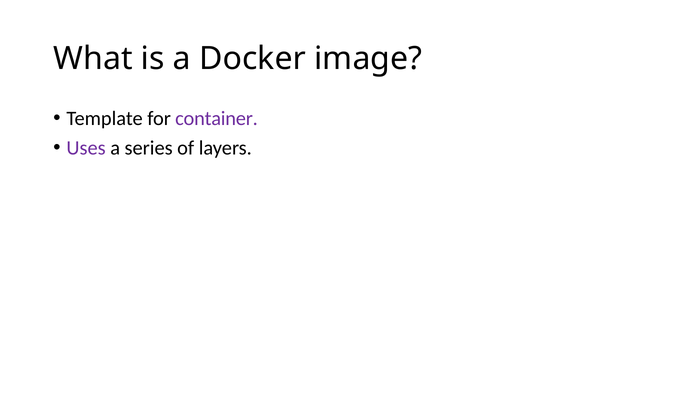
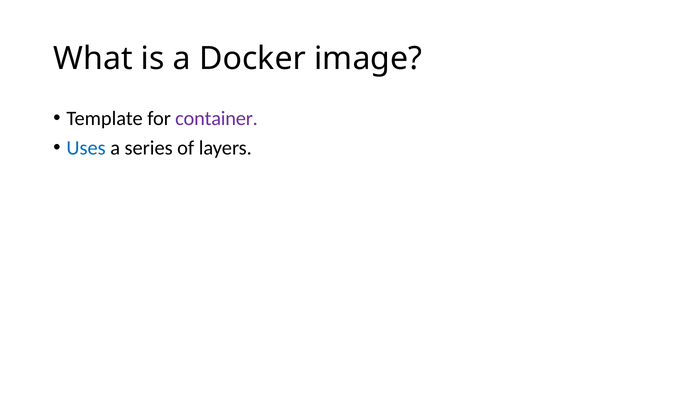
Uses colour: purple -> blue (86, 148)
